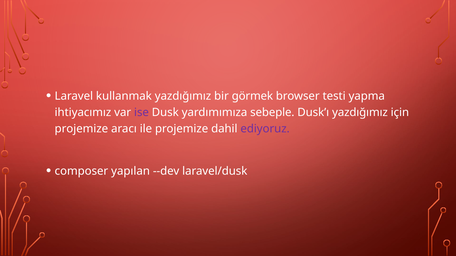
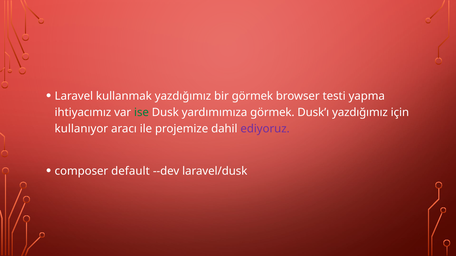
ise colour: purple -> green (141, 113)
yardımımıza sebeple: sebeple -> görmek (272, 113)
projemize: projemize -> kullanıyor (81, 129)
yapılan: yapılan -> default (130, 171)
